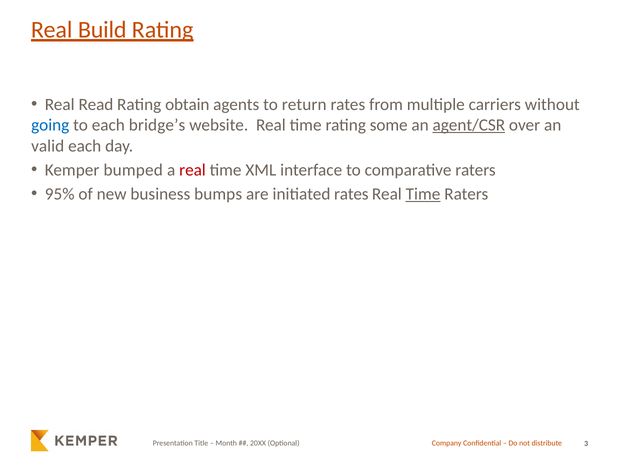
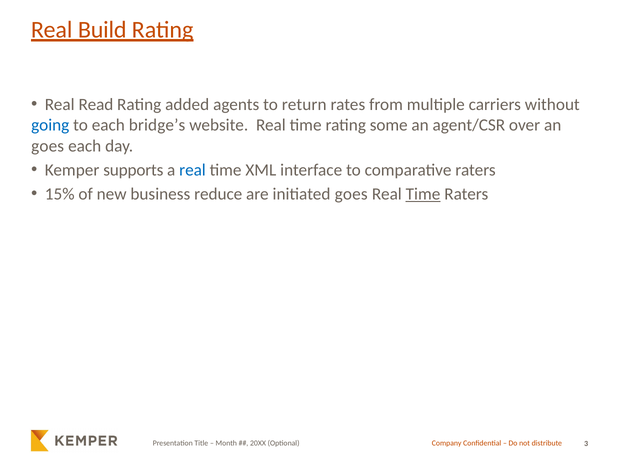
obtain: obtain -> added (187, 105)
agent/CSR underline: present -> none (469, 125)
valid: valid -> goes (48, 146)
bumped: bumped -> supports (133, 170)
real colour: red -> blue (193, 170)
95%: 95% -> 15% (60, 194)
bumps: bumps -> reduce (218, 194)
initiated rates: rates -> goes (351, 194)
